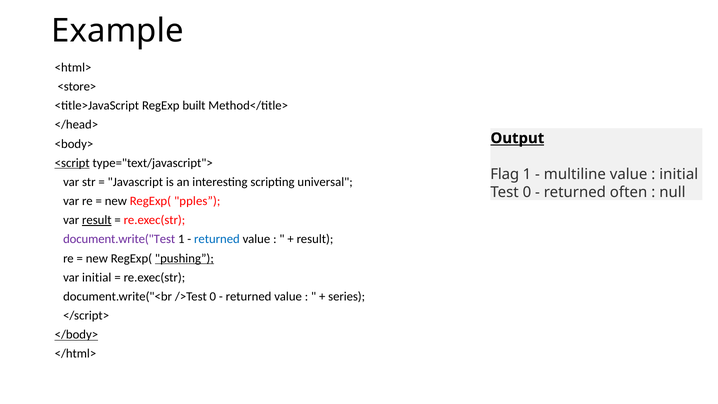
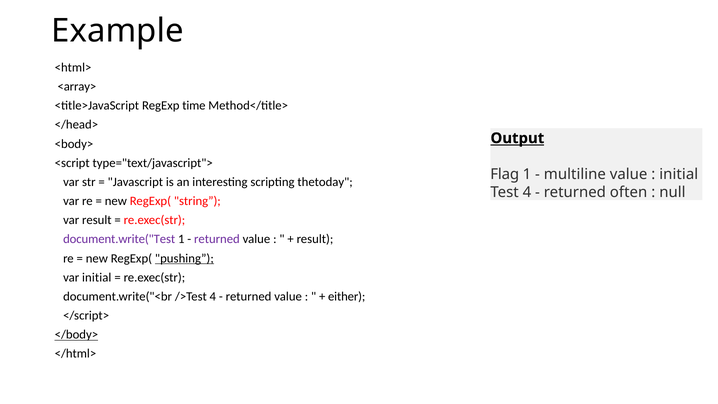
<store>: <store> -> <array> (77, 87)
built: built -> time (194, 106)
<script underline: present -> none (72, 163)
universal: universal -> thetoday (325, 182)
Test 0: 0 -> 4 (527, 192)
pples: pples -> string (197, 201)
result underline: present -> none (97, 220)
returned colour: blue -> purple (217, 239)
/>Test 0: 0 -> 4 (213, 296)
series: series -> either (347, 296)
